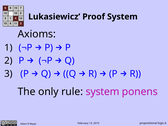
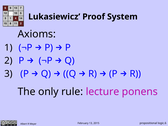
rule system: system -> lecture (102, 92)
